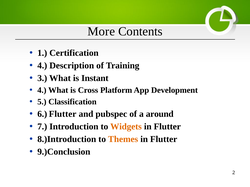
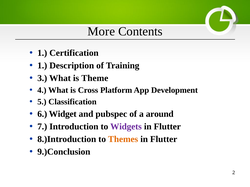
4: 4 -> 1 (42, 66)
Instant: Instant -> Theme (95, 78)
6 Flutter: Flutter -> Widget (63, 114)
Widgets colour: orange -> purple (126, 127)
